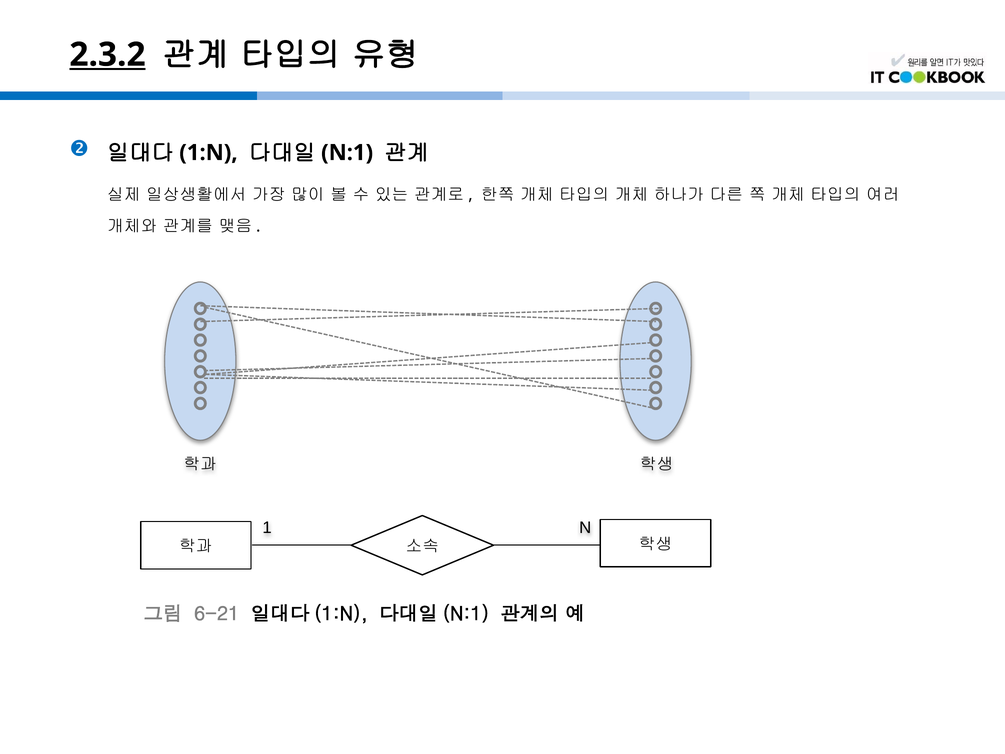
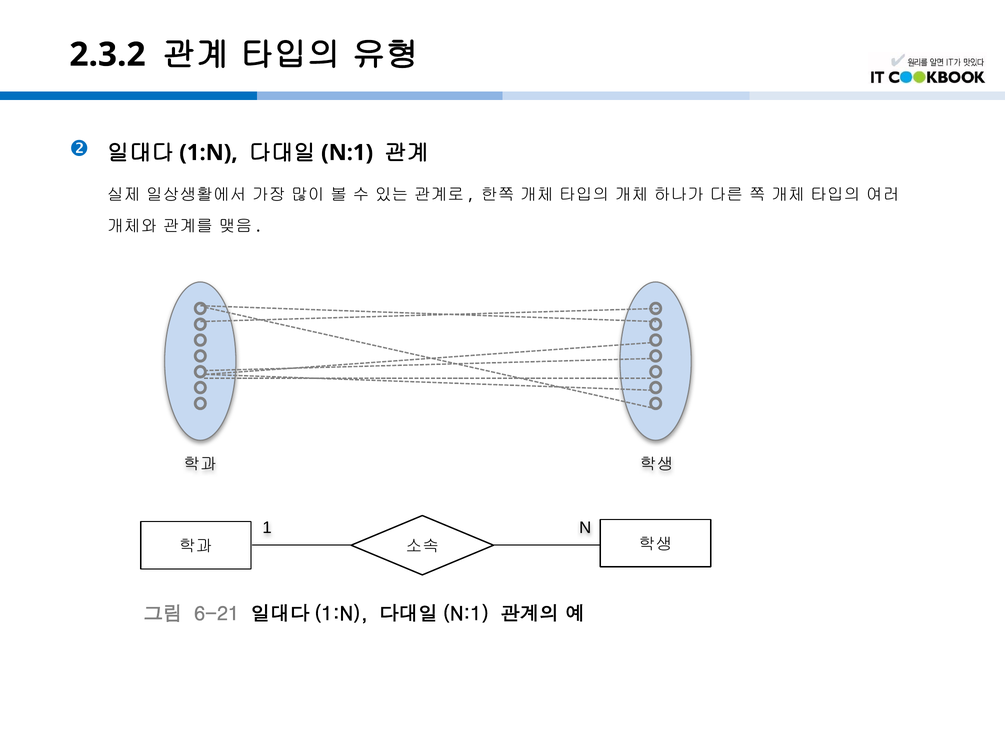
2.3.2 underline: present -> none (108, 55)
